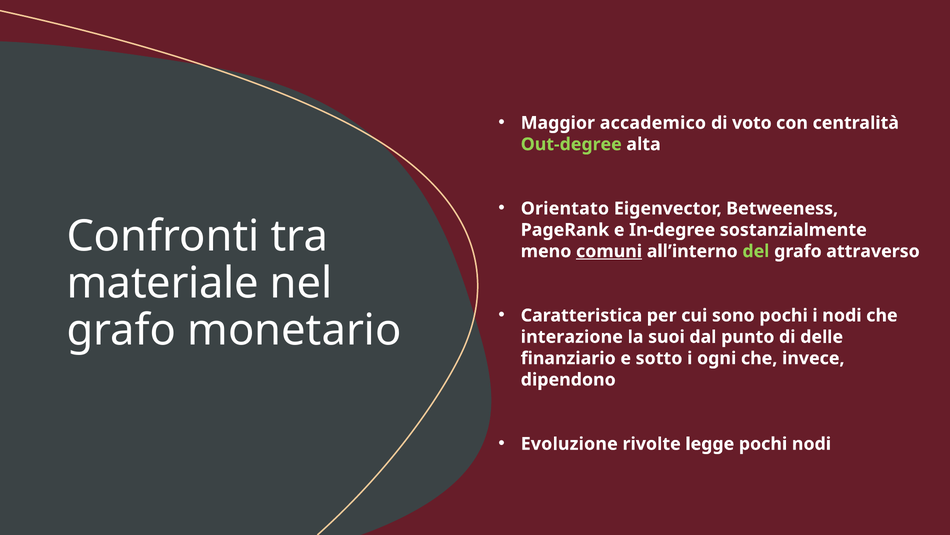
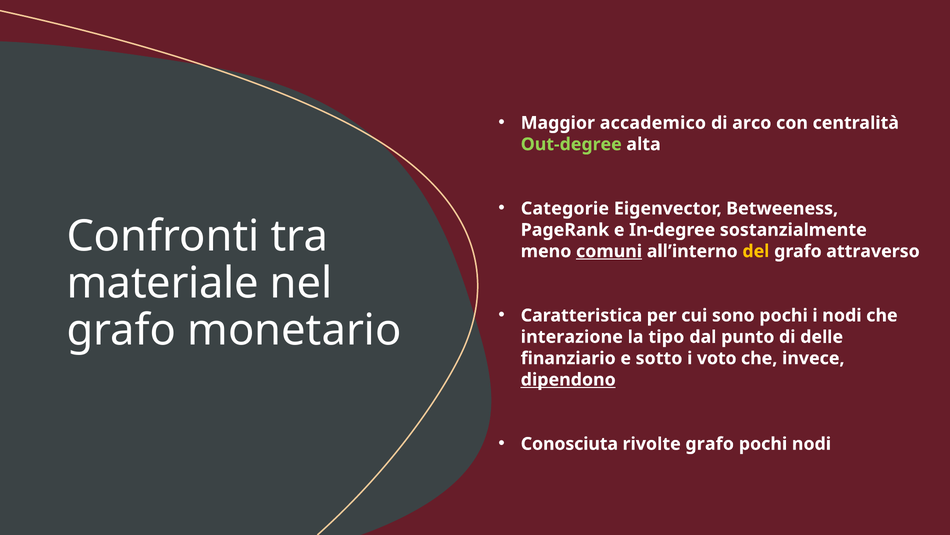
voto: voto -> arco (752, 123)
Orientato: Orientato -> Categorie (565, 208)
del colour: light green -> yellow (756, 251)
suoi: suoi -> tipo (666, 337)
ogni: ogni -> voto (717, 358)
dipendono underline: none -> present (568, 379)
Evoluzione: Evoluzione -> Conosciuta (569, 443)
rivolte legge: legge -> grafo (710, 443)
